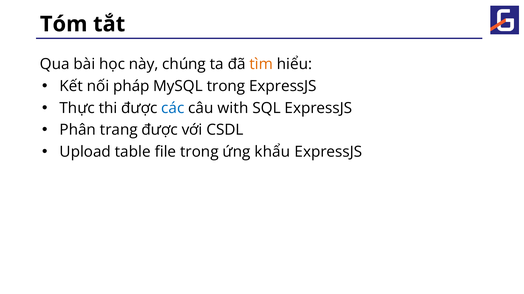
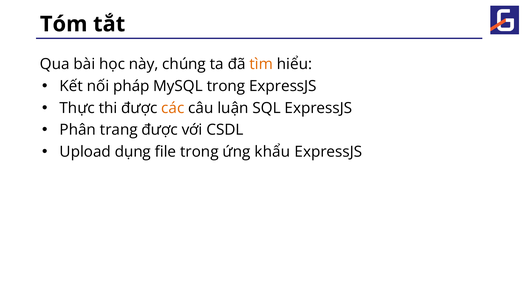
các colour: blue -> orange (173, 108)
with: with -> luận (233, 108)
table: table -> dụng (133, 152)
